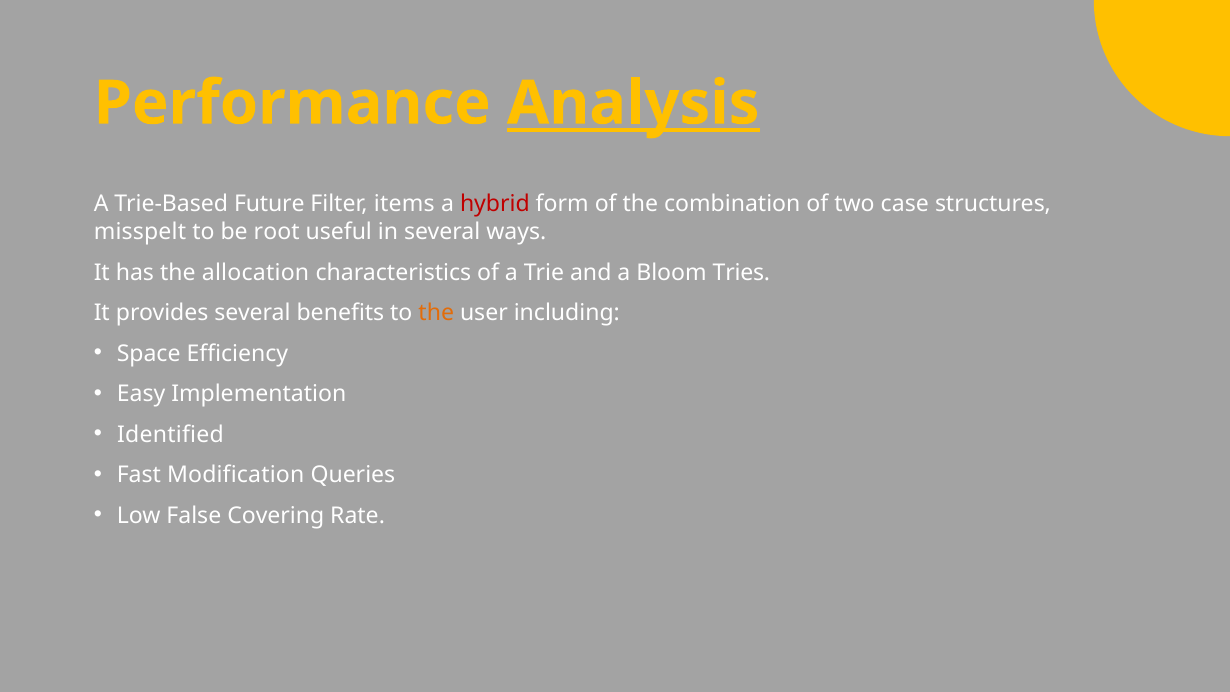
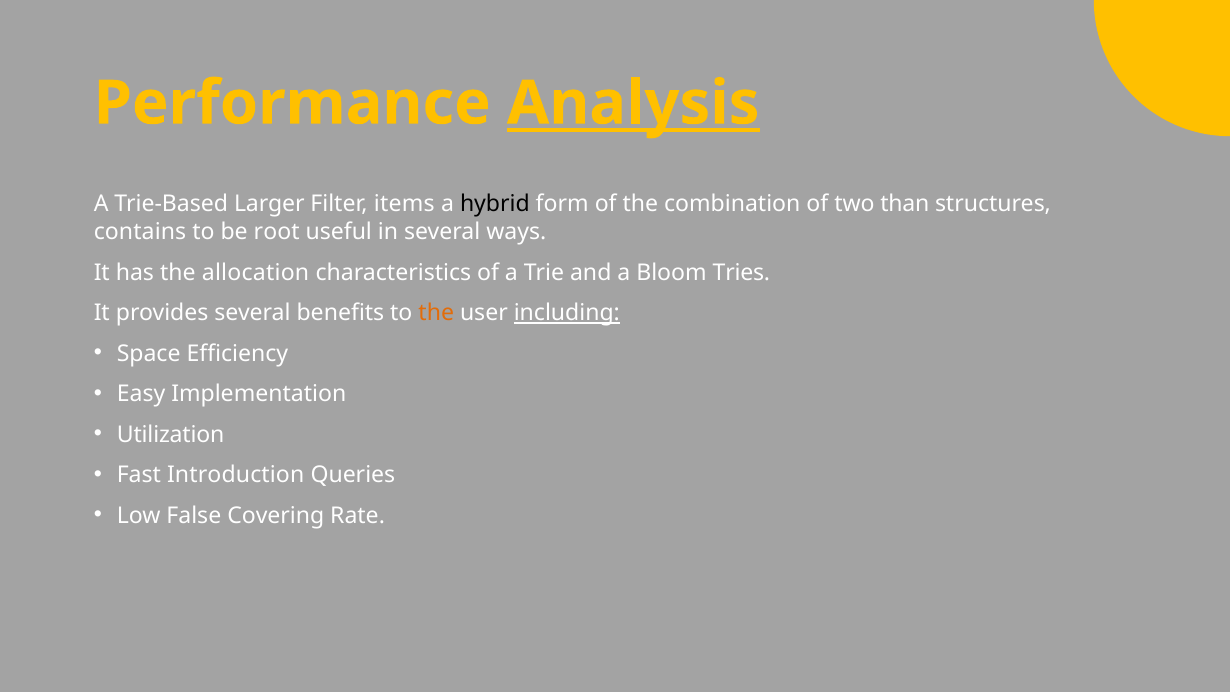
Future: Future -> Larger (269, 204)
hybrid colour: red -> black (495, 204)
case: case -> than (905, 204)
misspelt: misspelt -> contains (140, 232)
including underline: none -> present (567, 313)
Identified: Identified -> Utilization (171, 434)
Modification: Modification -> Introduction (236, 475)
